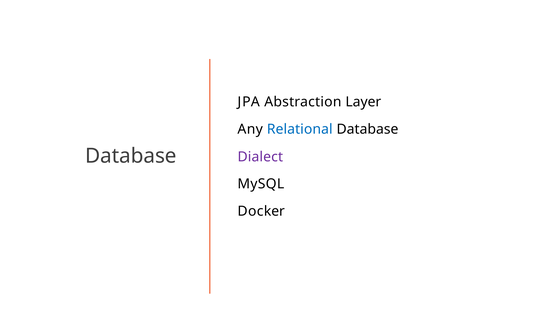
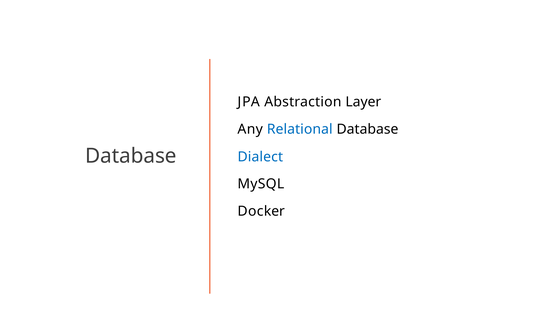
Dialect colour: purple -> blue (260, 157)
